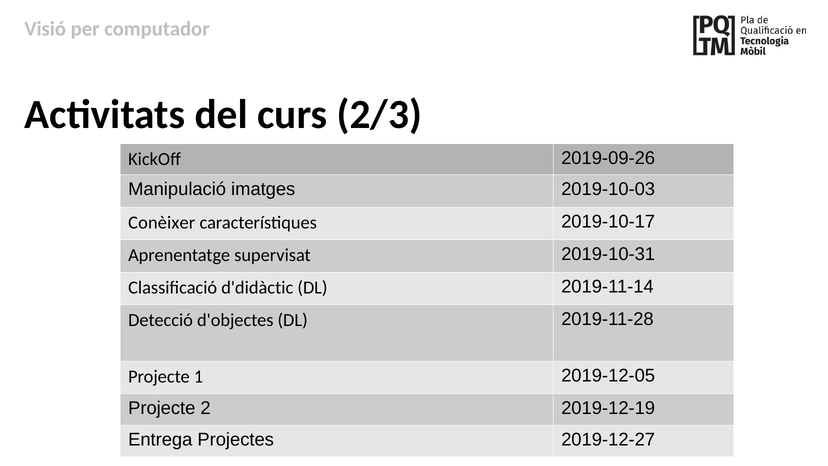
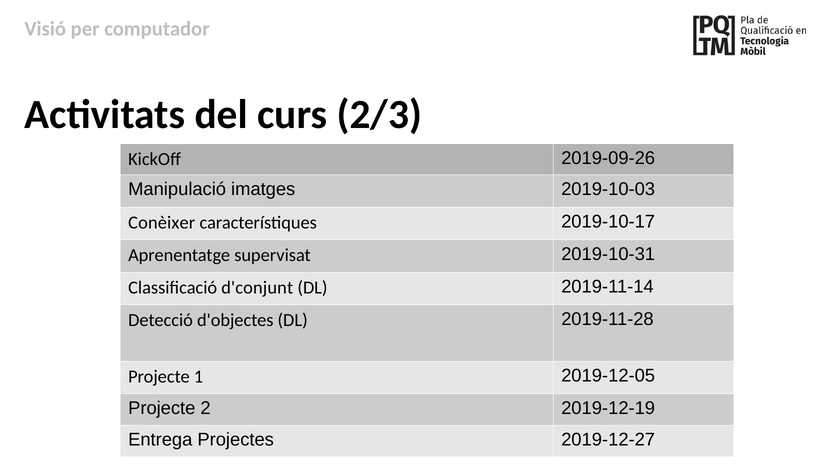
d'didàctic: d'didàctic -> d'conjunt (257, 287)
